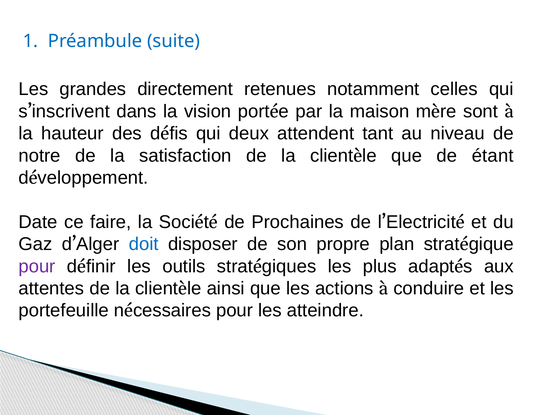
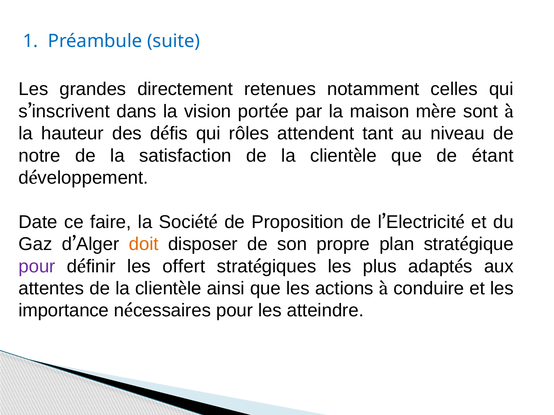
deux: deux -> rôles (249, 134)
Prochaines: Prochaines -> Proposition (298, 222)
doit colour: blue -> orange (144, 244)
outils: outils -> offert (184, 267)
portefeuille: portefeuille -> importance (64, 311)
